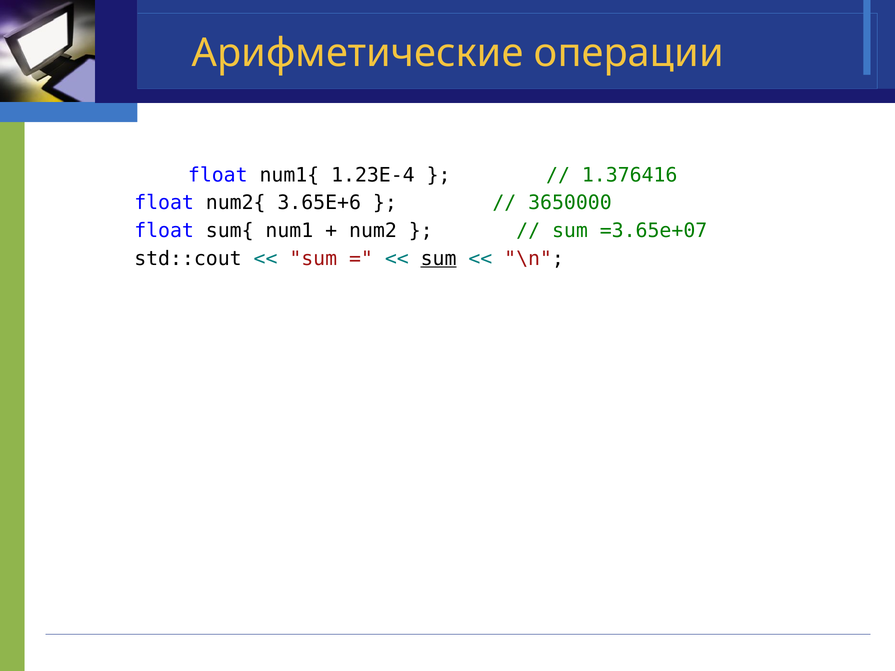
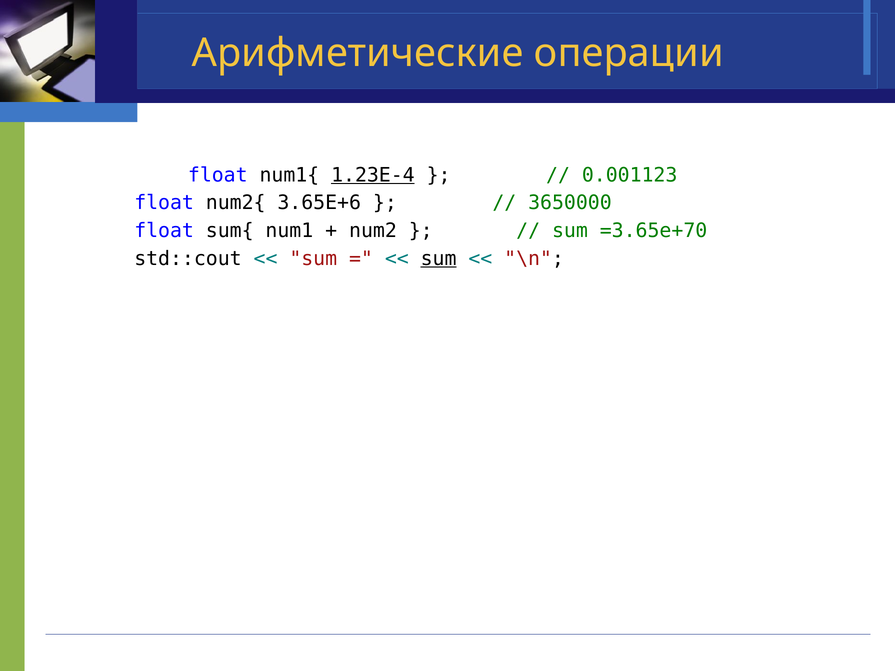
1.23E-4 underline: none -> present (373, 175)
1.376416: 1.376416 -> 0.001123 (630, 175)
=3.65e+07: =3.65e+07 -> =3.65e+70 (654, 231)
